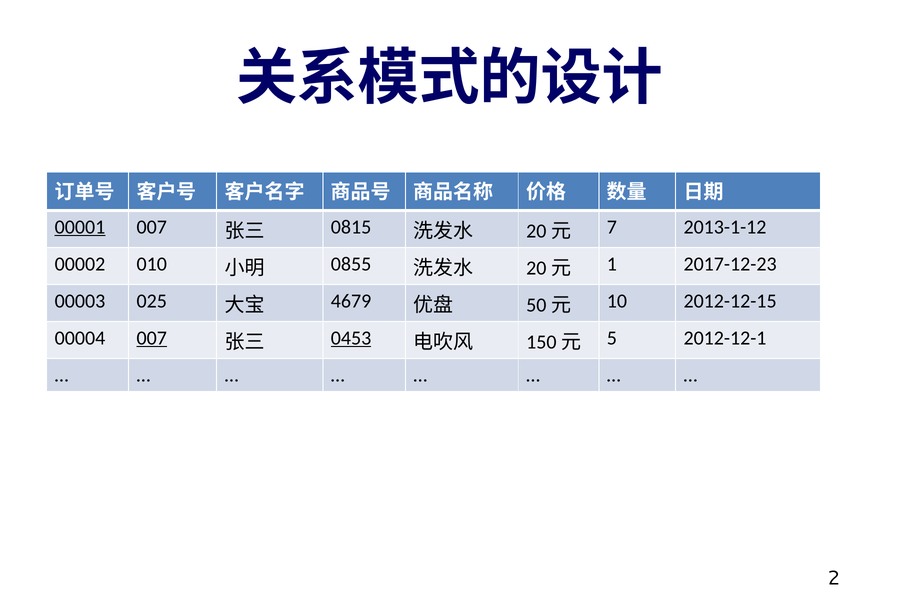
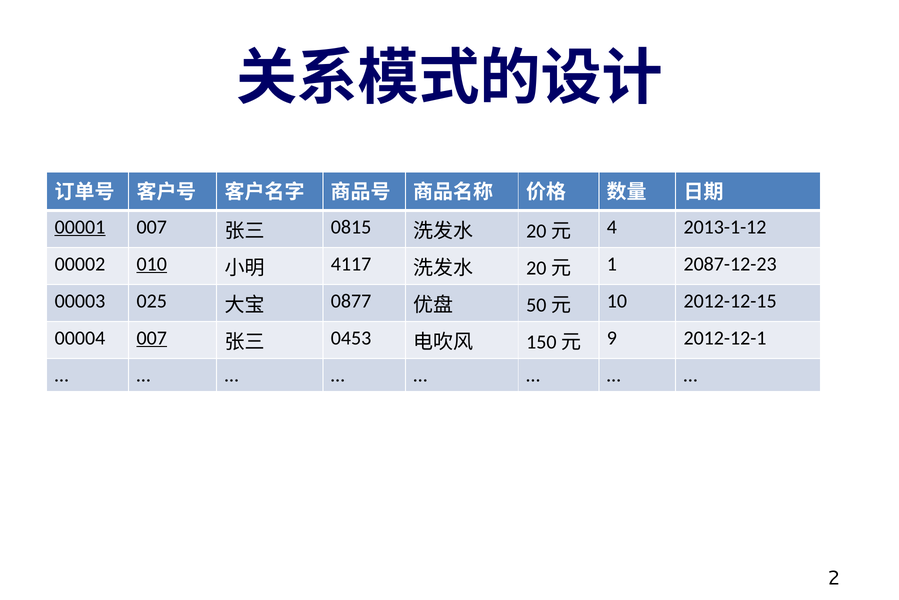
7: 7 -> 4 (612, 227)
010 underline: none -> present (152, 264)
0855: 0855 -> 4117 (351, 264)
2017-12-23: 2017-12-23 -> 2087-12-23 (730, 264)
4679: 4679 -> 0877 (351, 301)
0453 underline: present -> none (351, 338)
5: 5 -> 9 (612, 338)
